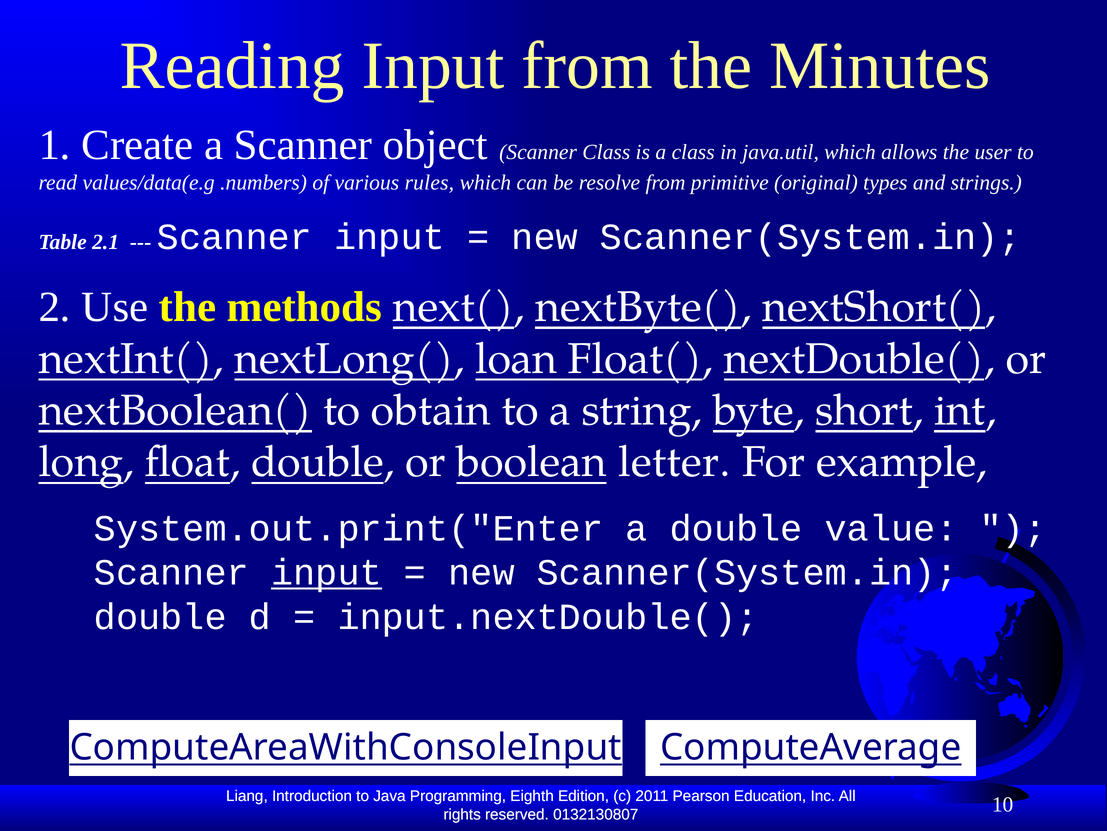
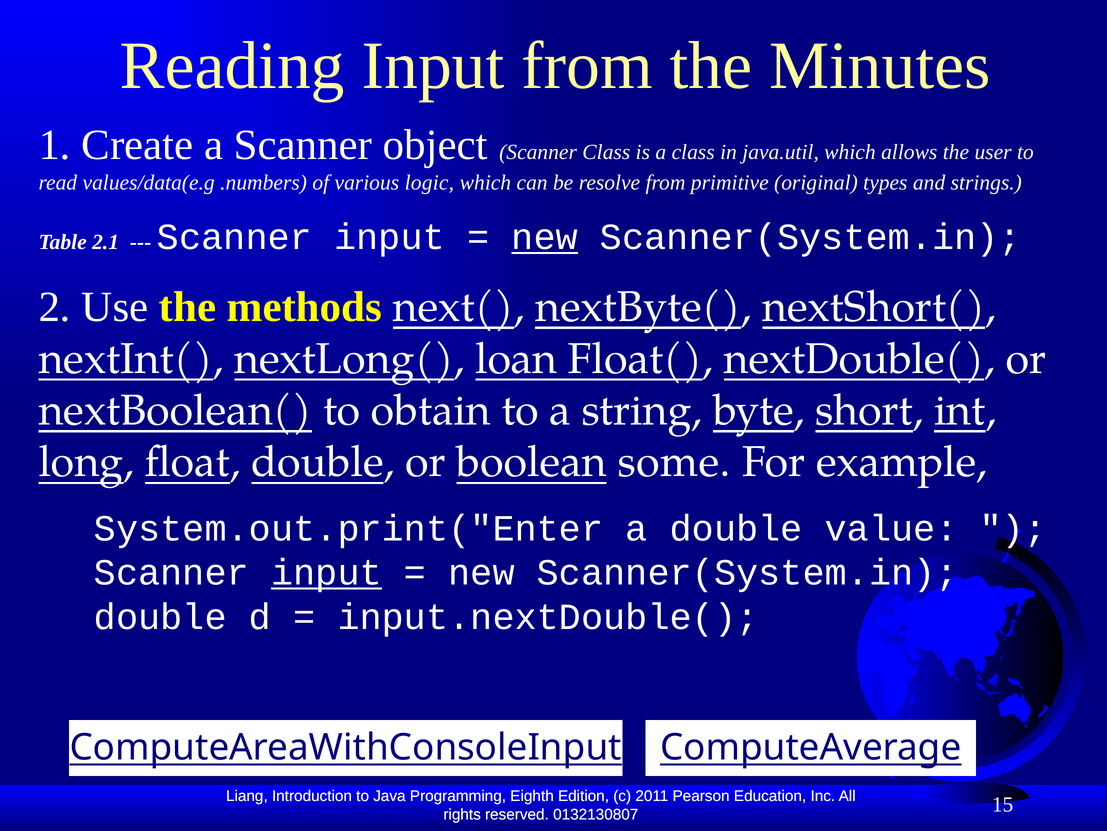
rules: rules -> logic (429, 182)
new underline: none -> present (545, 237)
letter: letter -> some (674, 462)
10: 10 -> 15 (1003, 804)
